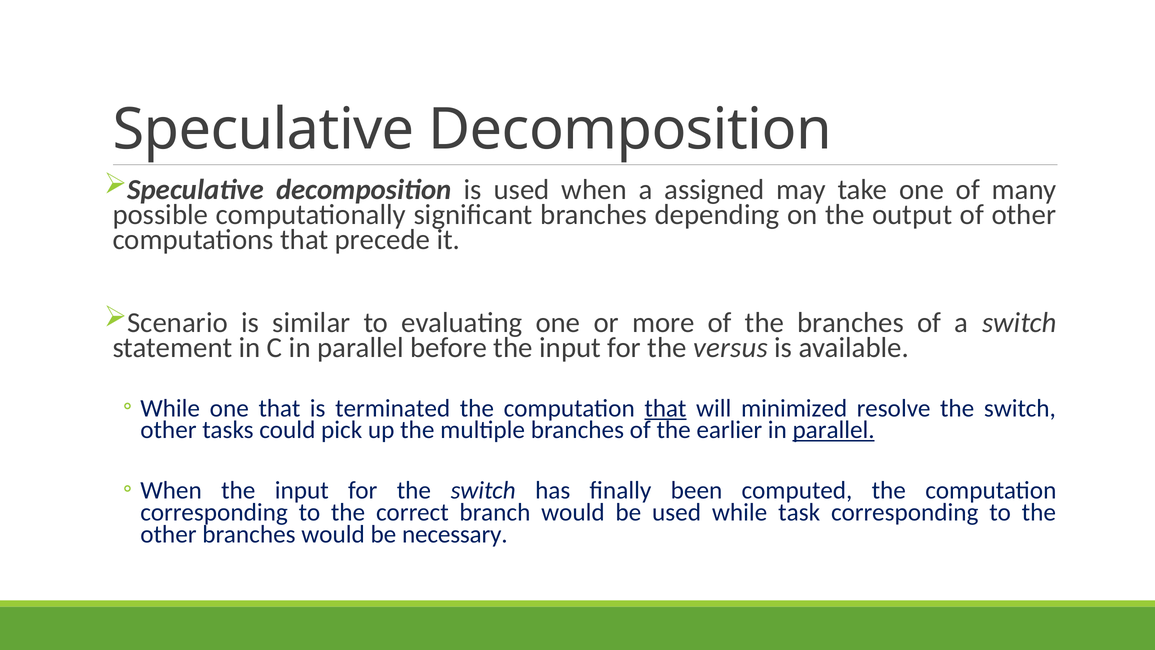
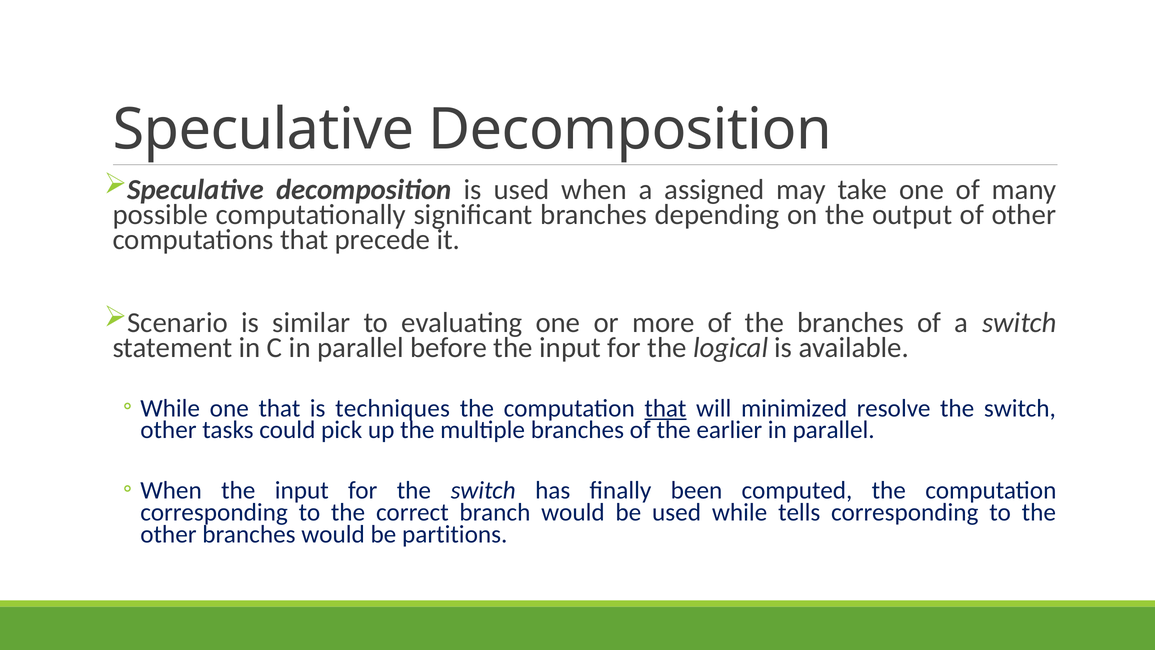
versus: versus -> logical (731, 348)
terminated: terminated -> techniques (393, 408)
parallel underline: present -> none (834, 430)
task: task -> tells (799, 512)
necessary: necessary -> partitions (455, 534)
